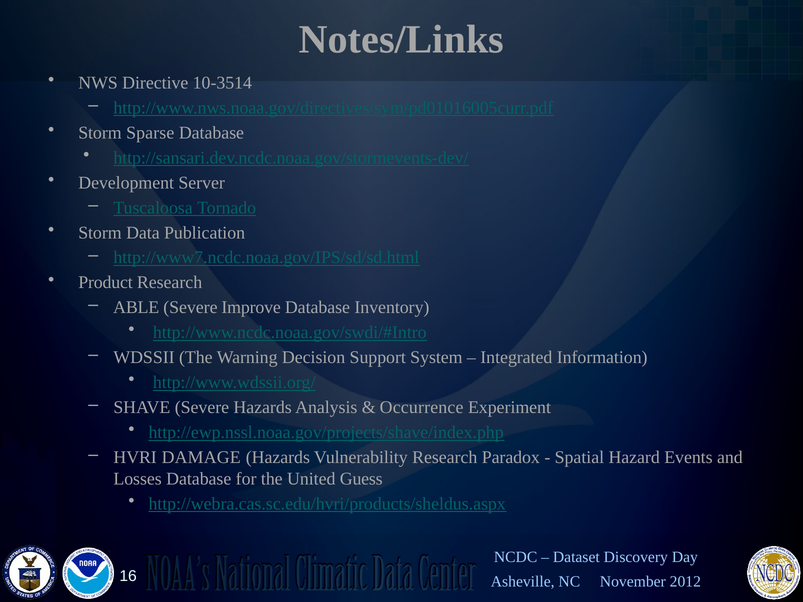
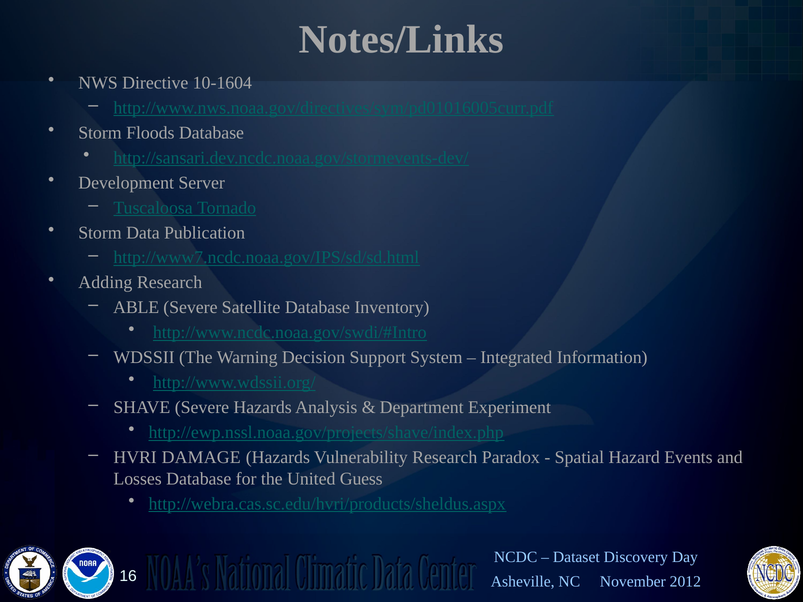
10-3514: 10-3514 -> 10-1604 (222, 83)
Sparse: Sparse -> Floods (150, 133)
Product: Product -> Adding (105, 283)
Improve: Improve -> Satellite (251, 308)
Occurrence: Occurrence -> Department (422, 408)
